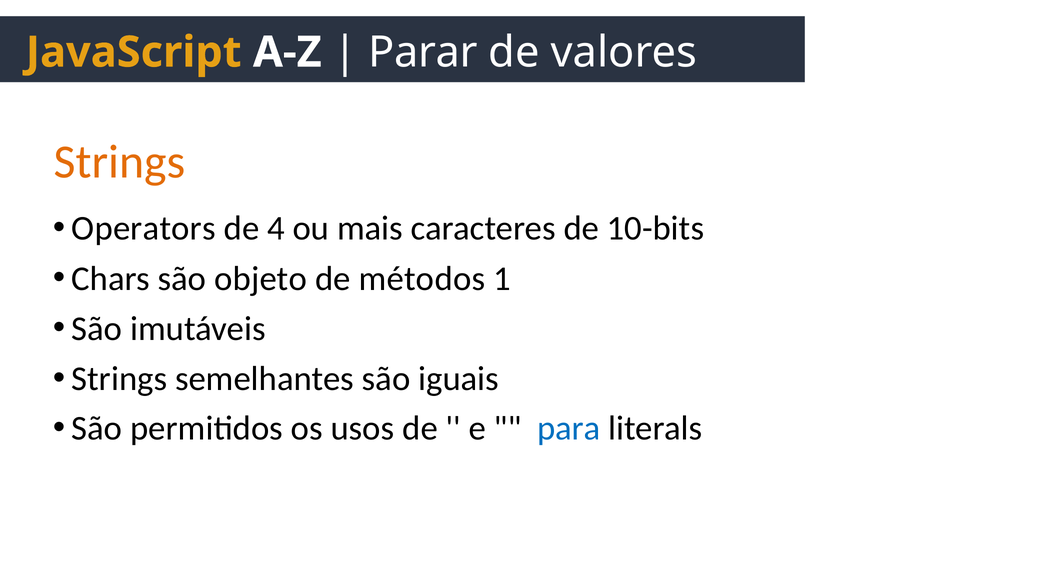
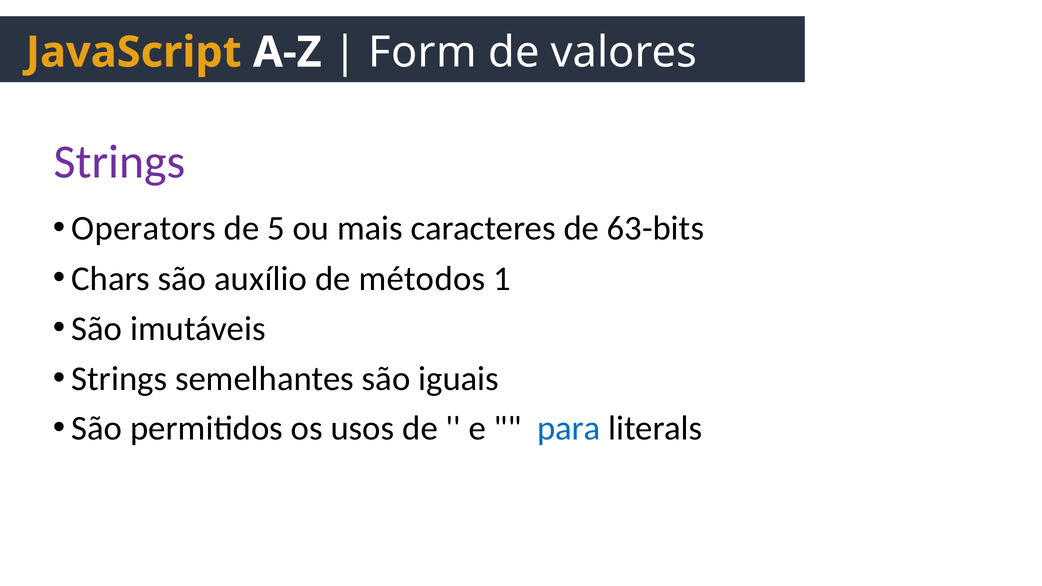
Parar: Parar -> Form (423, 52)
Strings colour: orange -> purple (120, 162)
4: 4 -> 5 (276, 228)
10-bits: 10-bits -> 63-bits (655, 228)
objeto: objeto -> auxílio (261, 279)
